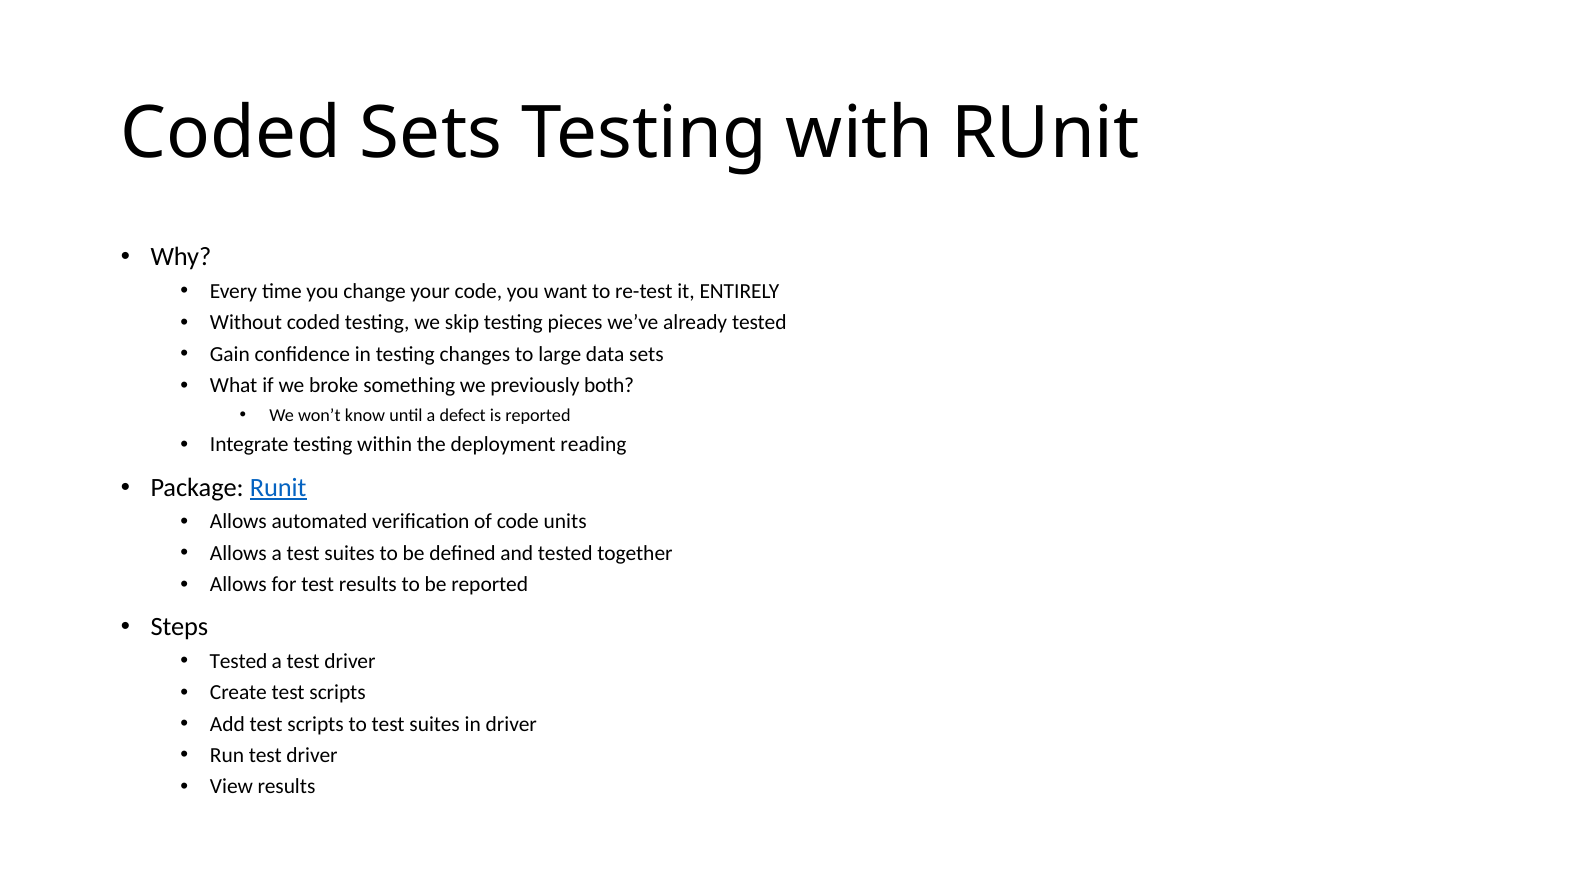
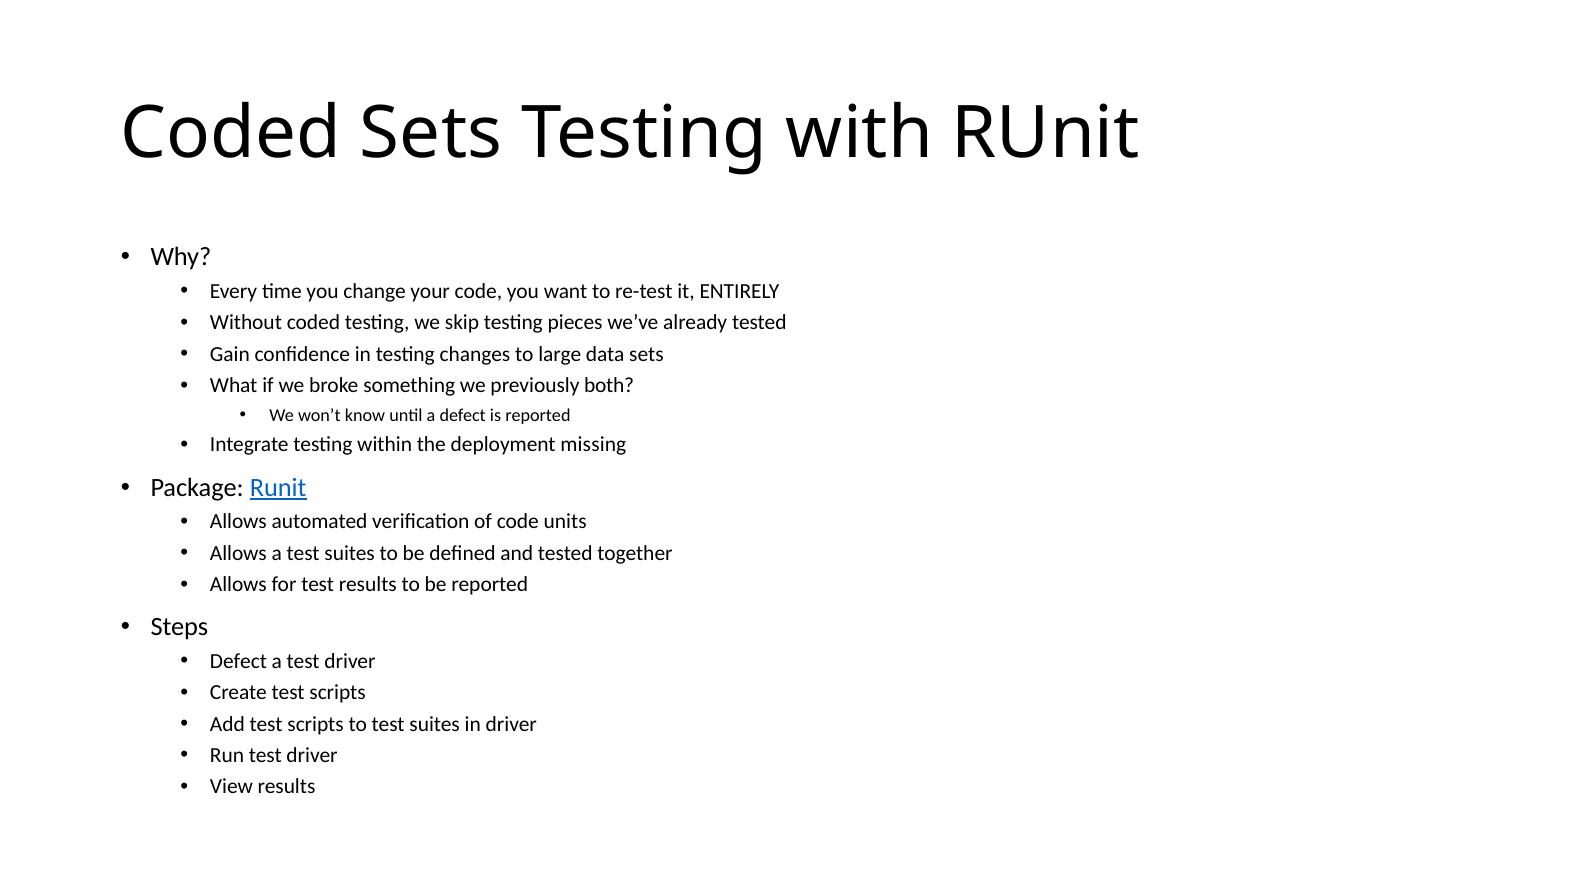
reading: reading -> missing (593, 445)
Tested: Tested -> Defect (238, 662)
